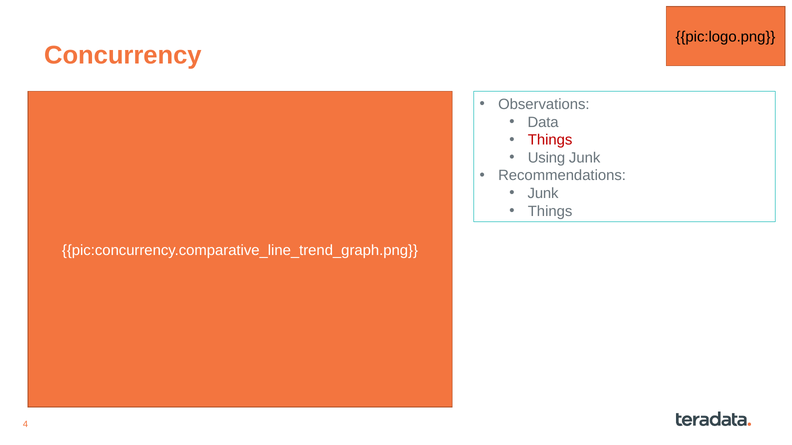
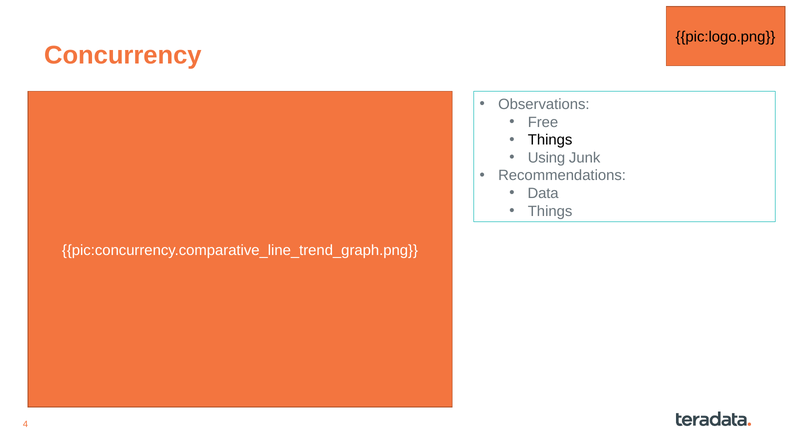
Data: Data -> Free (543, 122)
Things colour: red -> black (550, 140)
Junk: Junk -> Data (543, 194)
